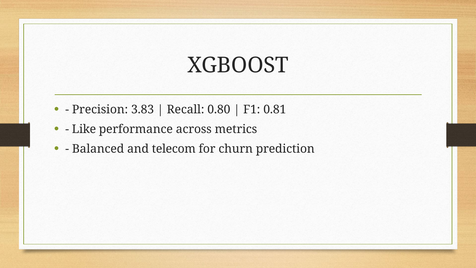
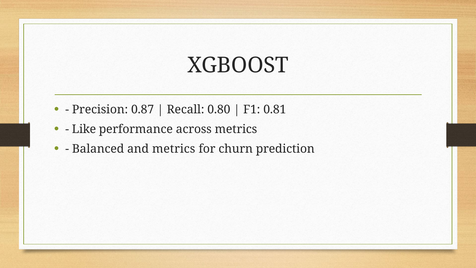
3.83: 3.83 -> 0.87 (143, 110)
and telecom: telecom -> metrics (174, 149)
